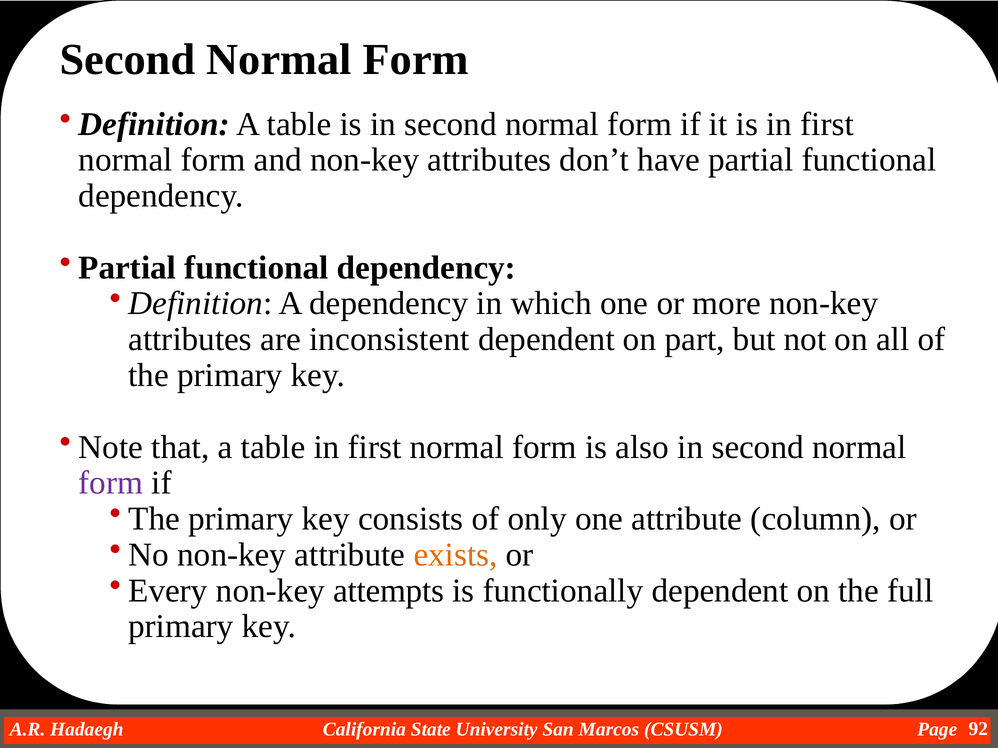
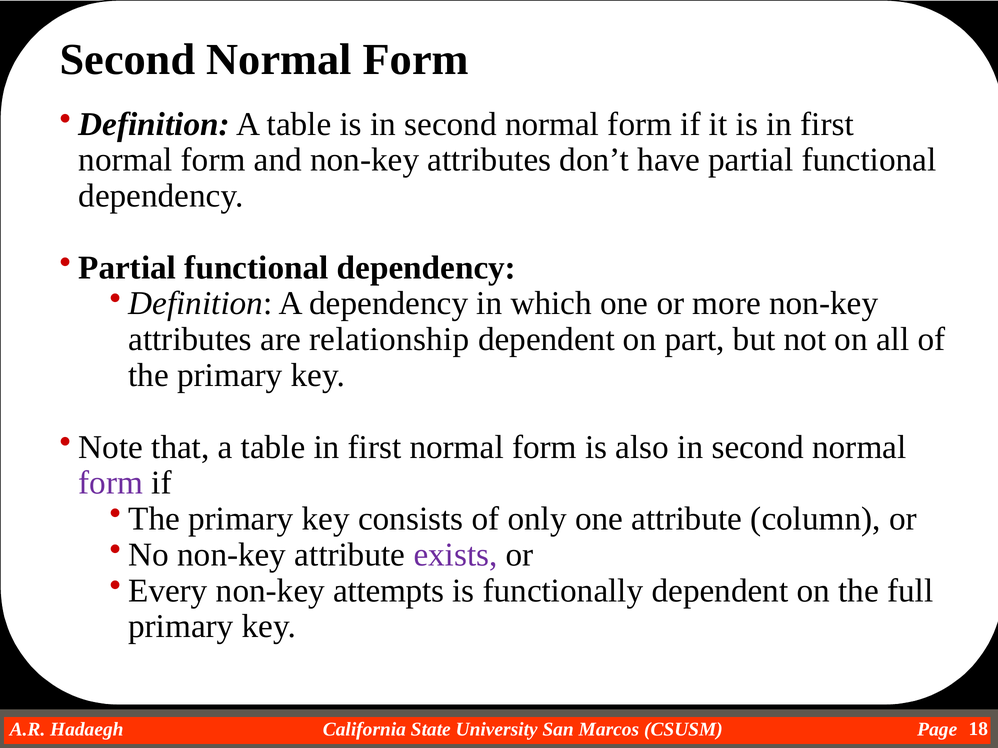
inconsistent: inconsistent -> relationship (389, 340)
exists colour: orange -> purple (456, 555)
92: 92 -> 18 (978, 729)
